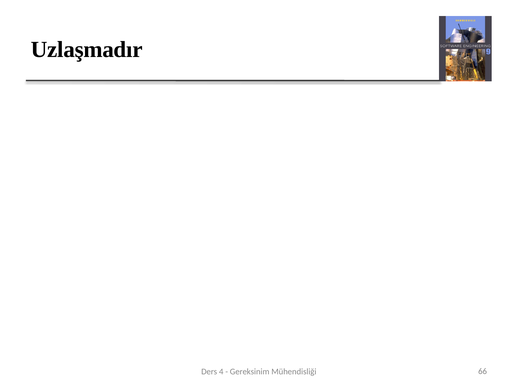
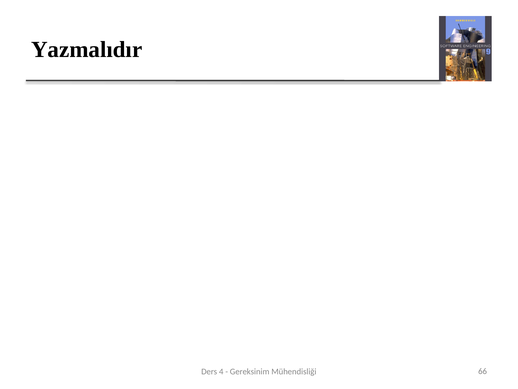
Uzlaşmadır: Uzlaşmadır -> Yazmalıdır (87, 50)
